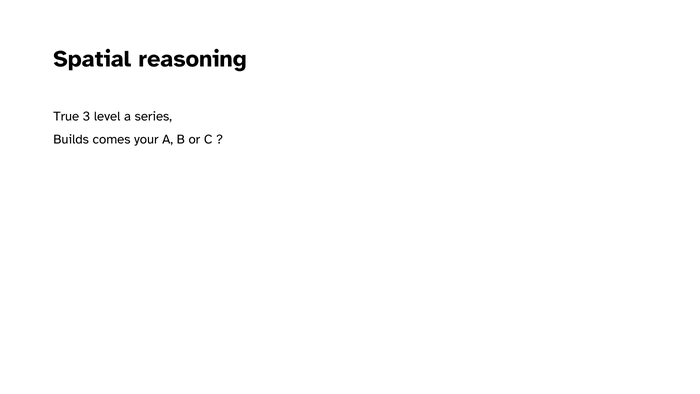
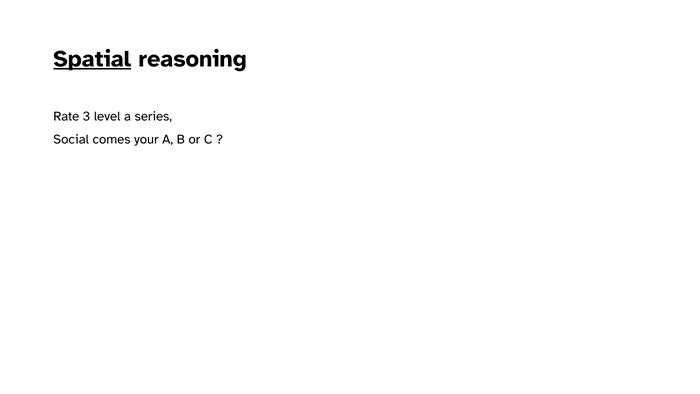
Spatial underline: none -> present (92, 59)
True: True -> Rate (66, 116)
Builds: Builds -> Social (71, 139)
